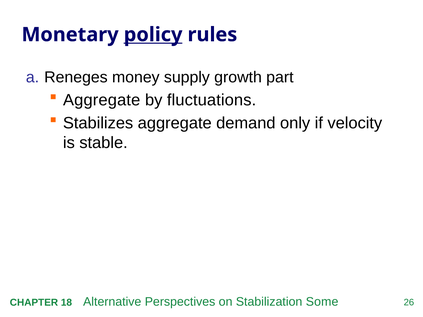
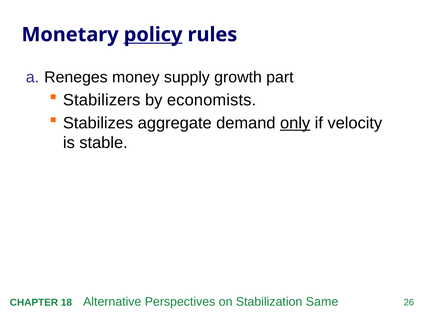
Aggregate: Aggregate -> Stabilizers (102, 100)
fluctuations: fluctuations -> economists (212, 100)
only underline: none -> present (295, 123)
Some: Some -> Same (322, 302)
